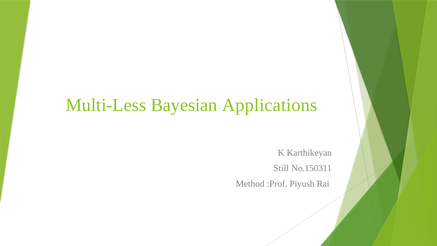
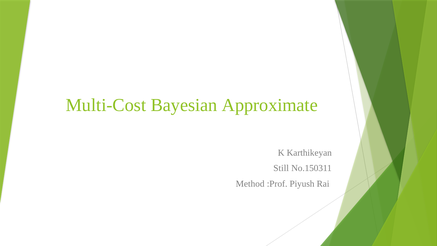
Multi-Less: Multi-Less -> Multi-Cost (106, 105)
Applications: Applications -> Approximate (270, 105)
